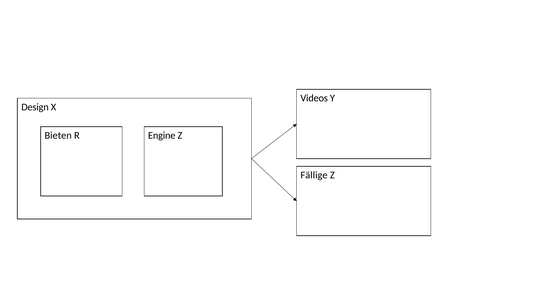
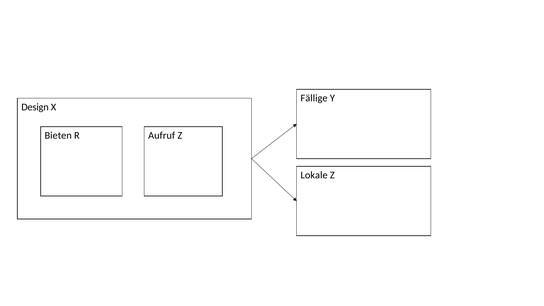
Videos: Videos -> Fällige (314, 98)
Engine: Engine -> Aufruf (162, 136)
Fällige: Fällige -> Lokale (314, 175)
